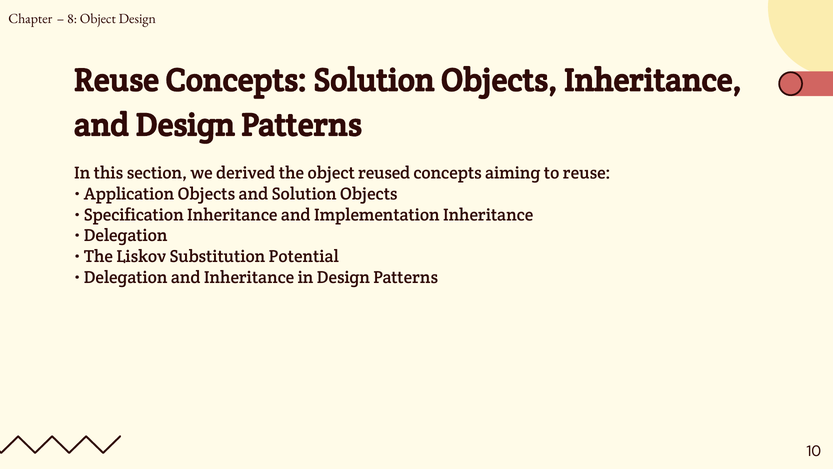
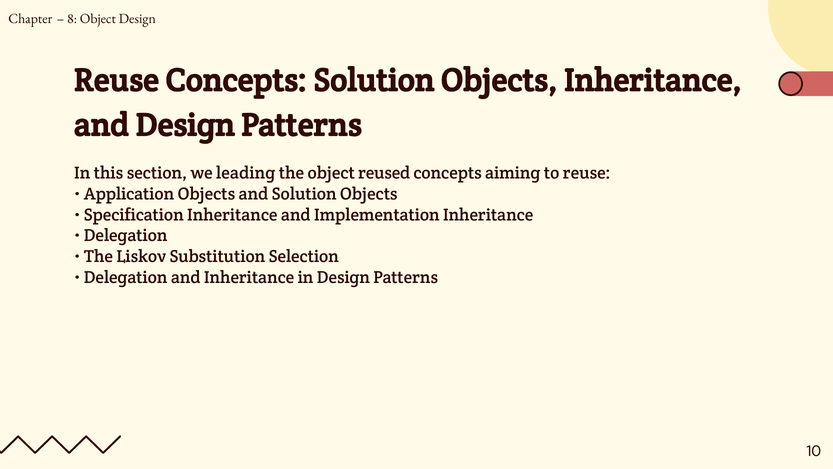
derived: derived -> leading (246, 173)
Potential: Potential -> Selection (304, 256)
